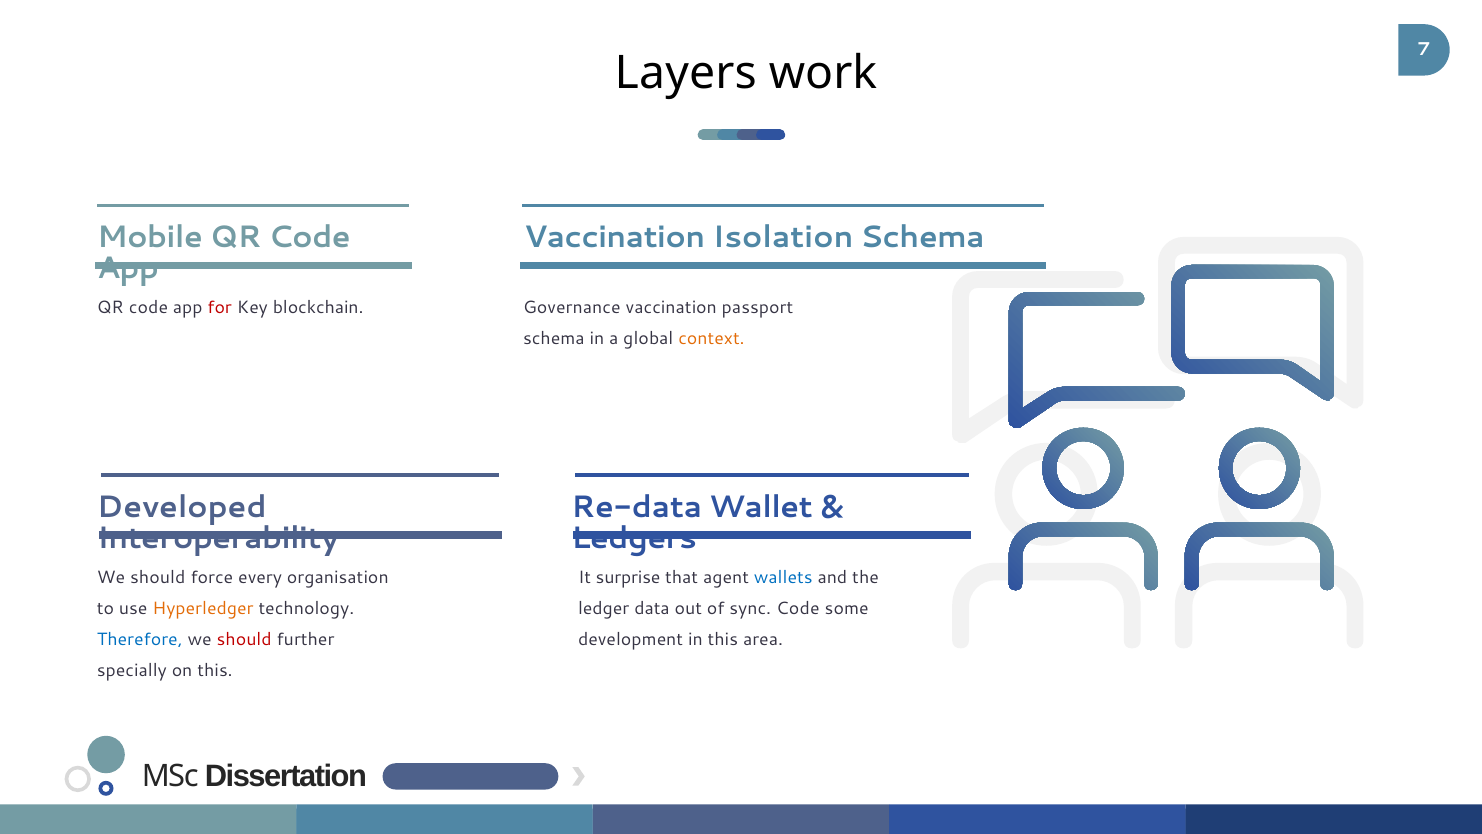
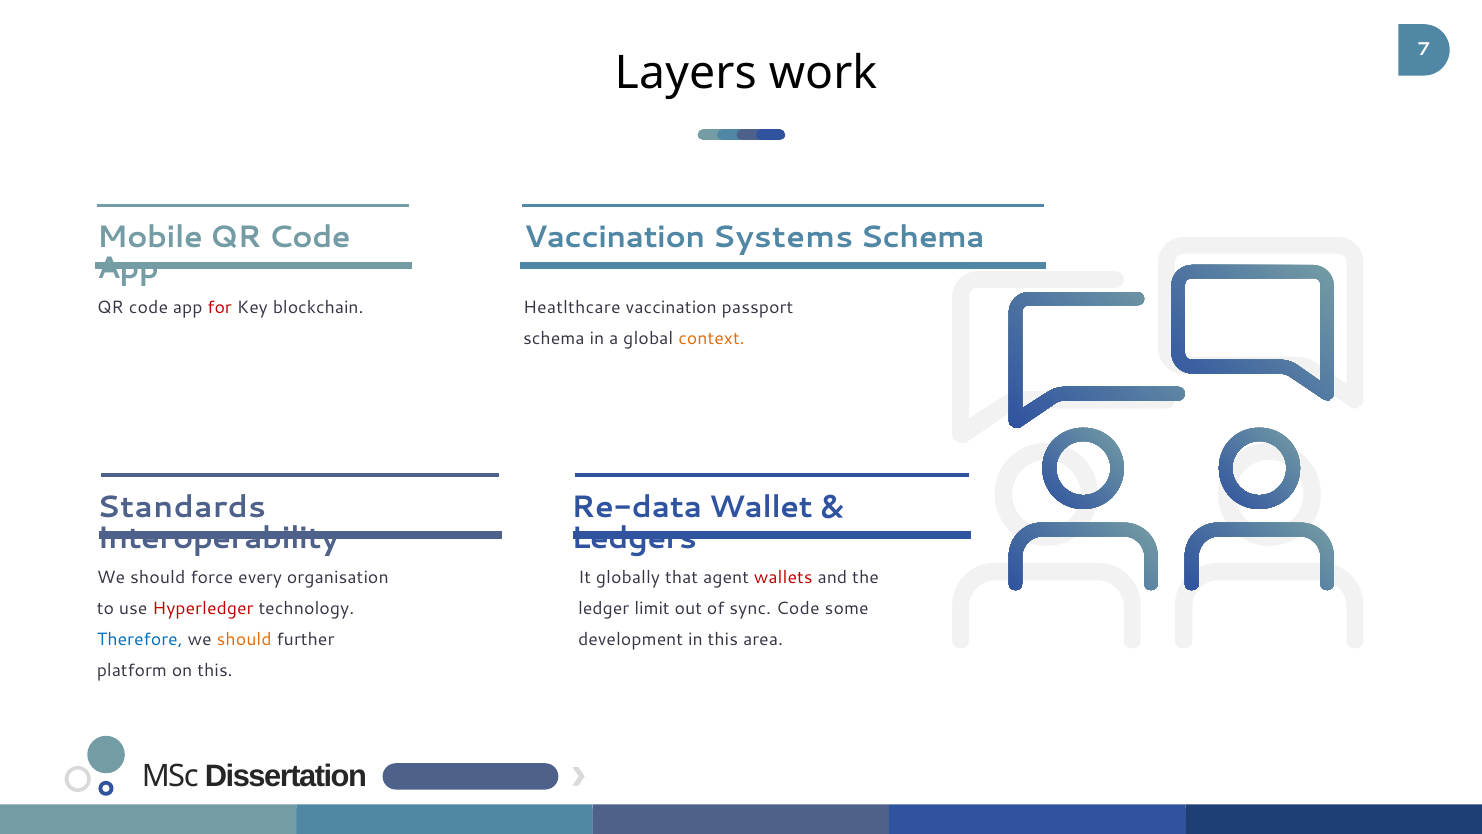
Isolation: Isolation -> Systems (783, 237)
Governance: Governance -> Heatlthcare (572, 308)
Developed: Developed -> Standards (181, 507)
surprise: surprise -> globally (628, 577)
wallets colour: blue -> red (783, 577)
Hyperledger colour: orange -> red (203, 608)
data: data -> limit (652, 608)
should colour: red -> orange (244, 639)
specially: specially -> platform (132, 670)
